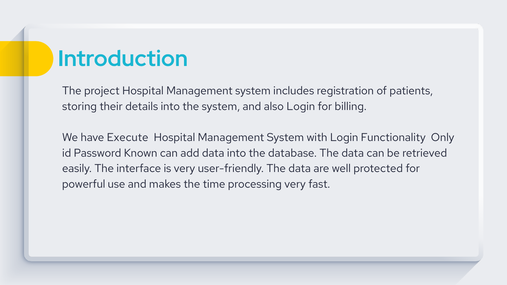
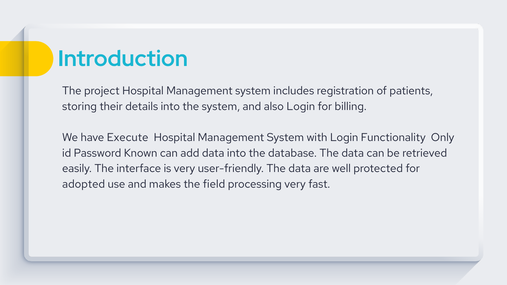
powerful: powerful -> adopted (84, 184)
time: time -> field (214, 184)
